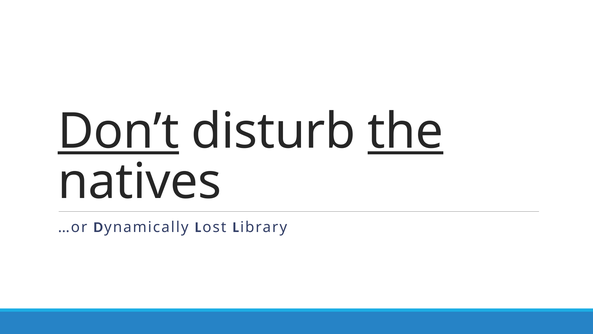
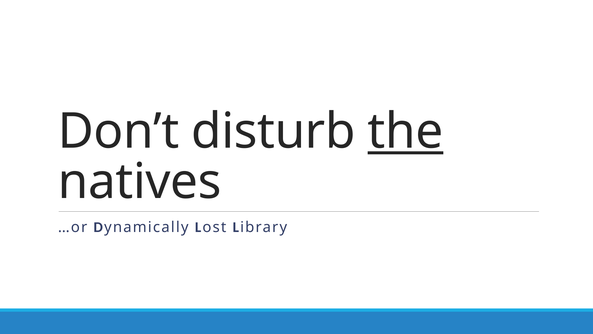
Don’t underline: present -> none (119, 131)
